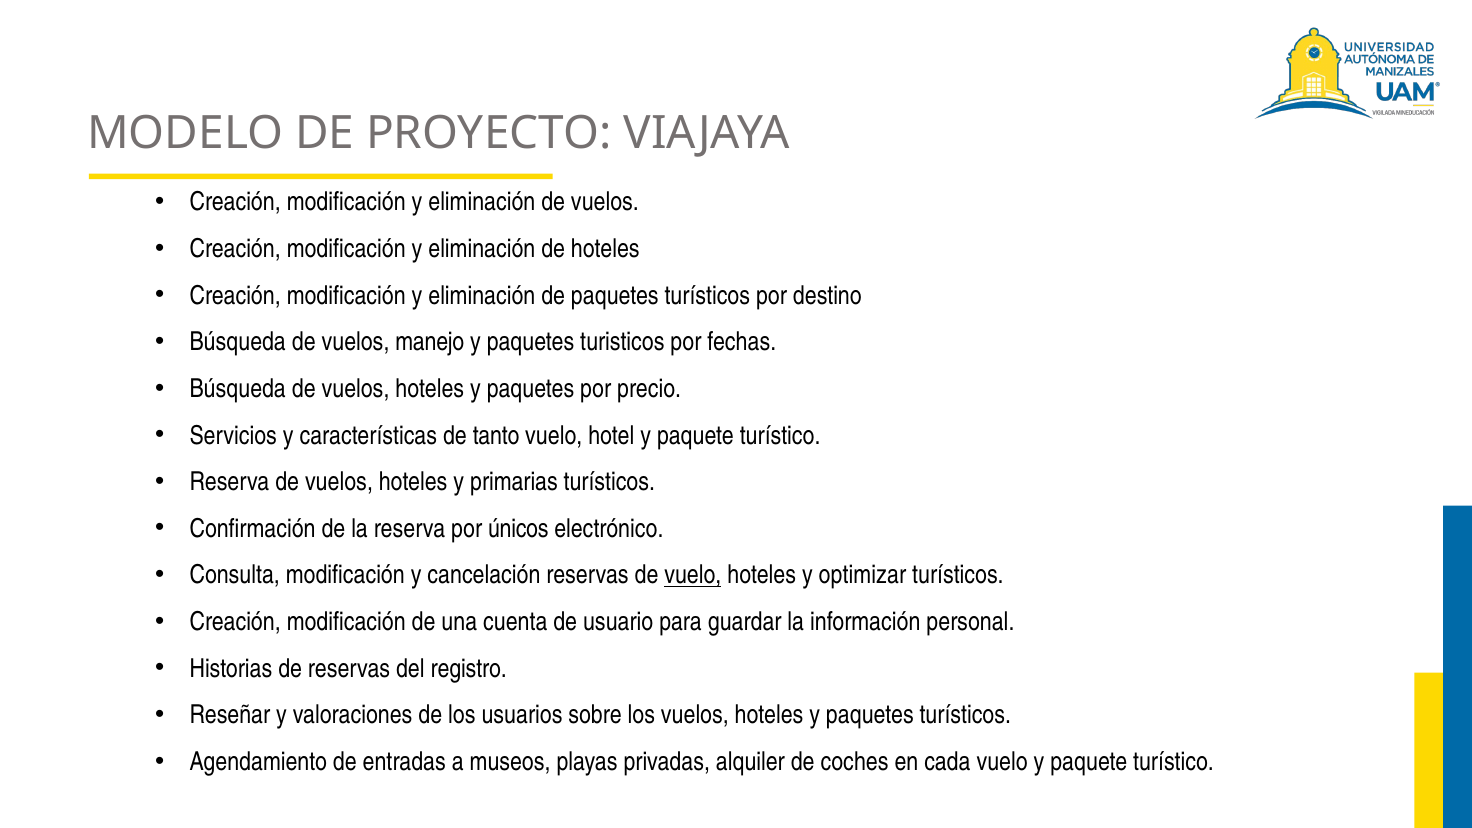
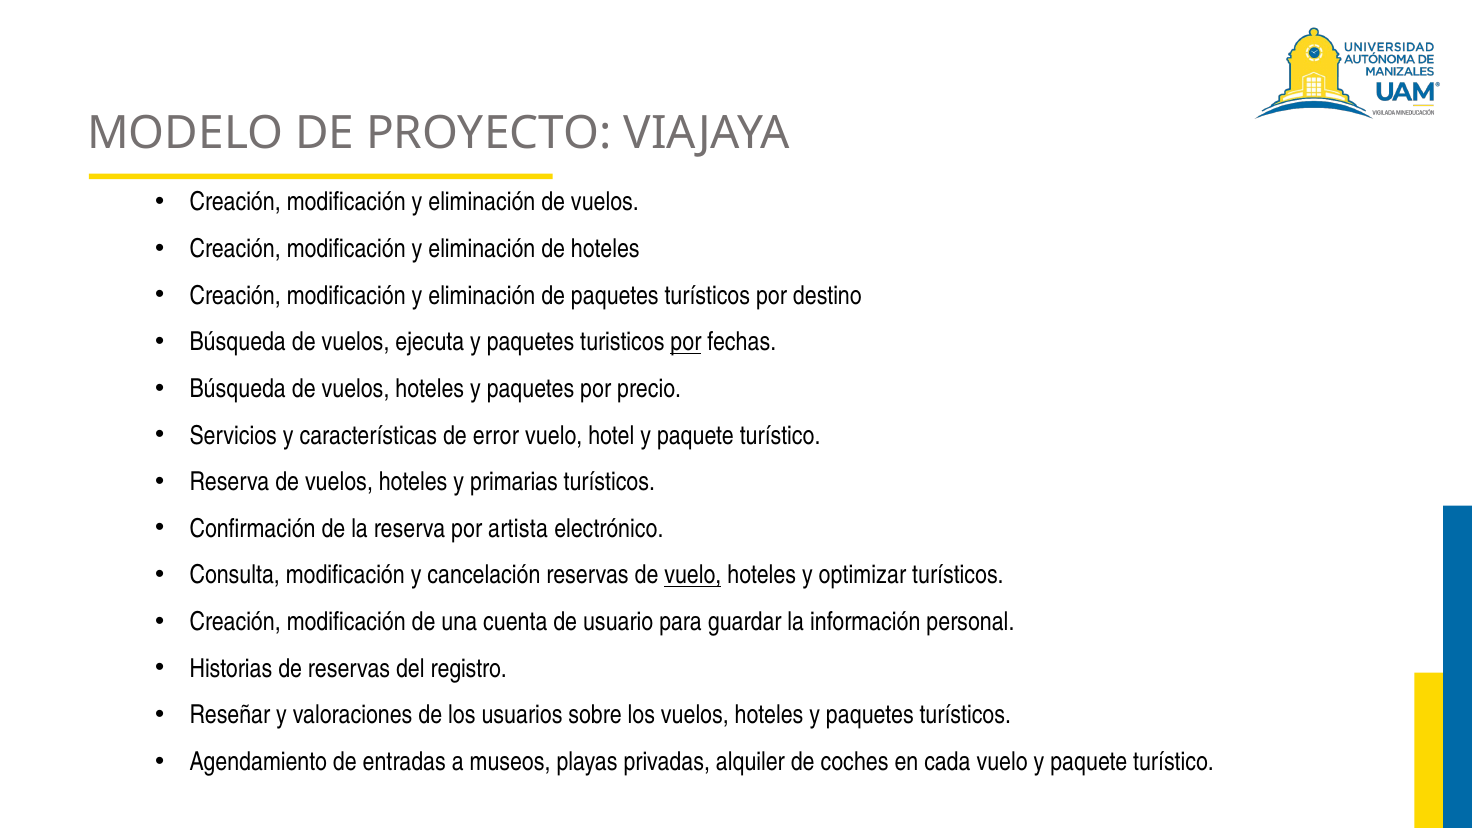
manejo: manejo -> ejecuta (430, 342)
por underline: none -> present (686, 342)
tanto: tanto -> error (496, 435)
únicos: únicos -> artista (518, 529)
